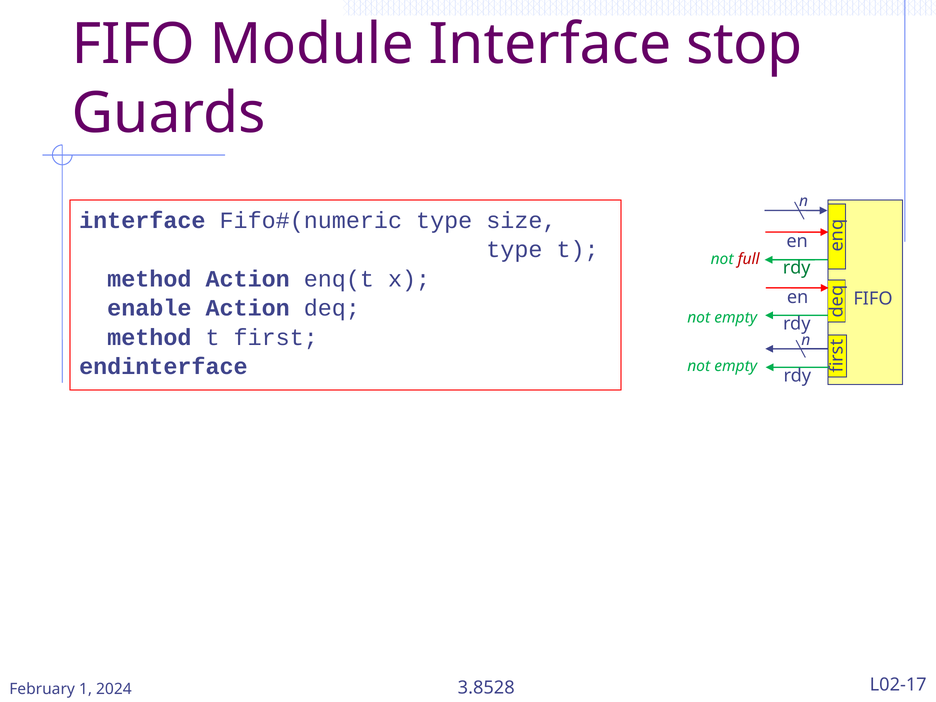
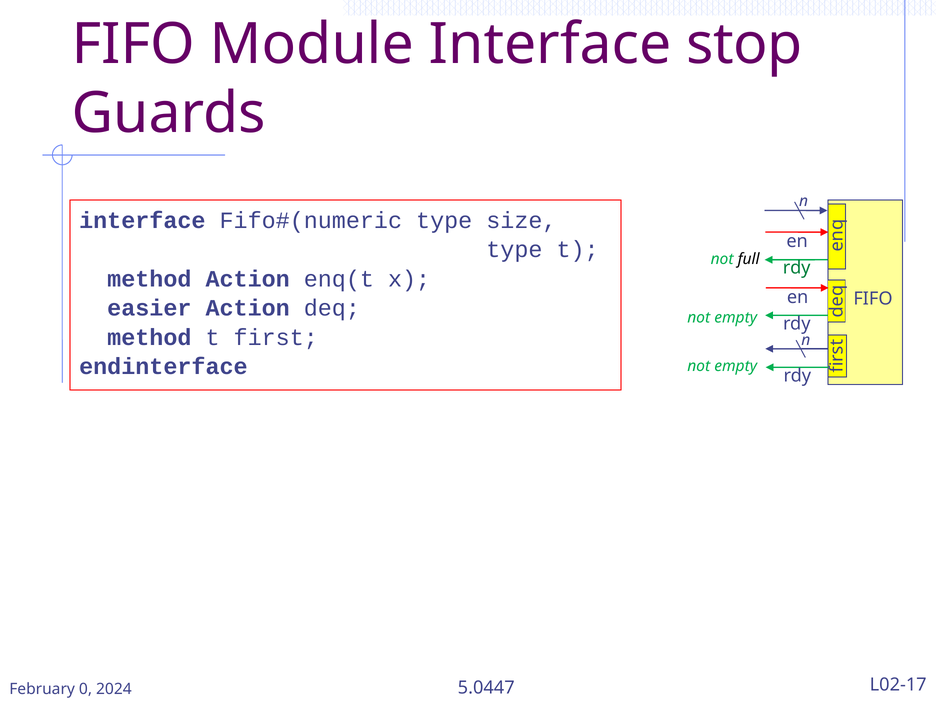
full colour: red -> black (749, 259)
enable: enable -> easier (149, 308)
1: 1 -> 0 (86, 689)
3.8528: 3.8528 -> 5.0447 (486, 688)
